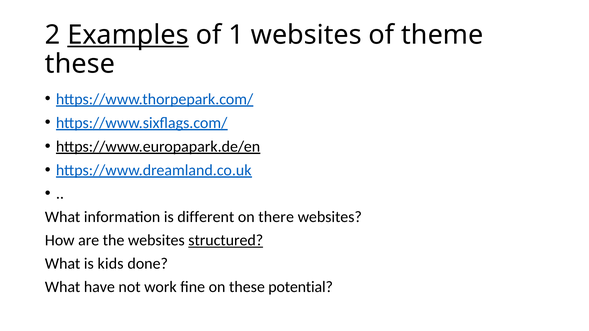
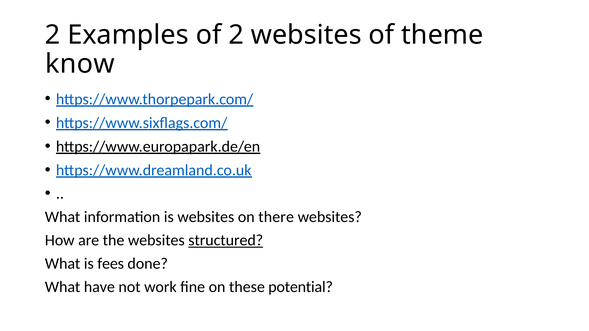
Examples underline: present -> none (128, 35)
of 1: 1 -> 2 (236, 35)
these: these -> know (80, 64)
is different: different -> websites (206, 217)
kids: kids -> fees (111, 264)
